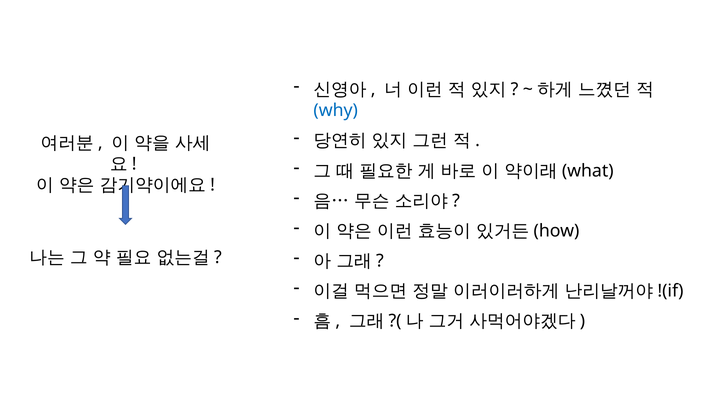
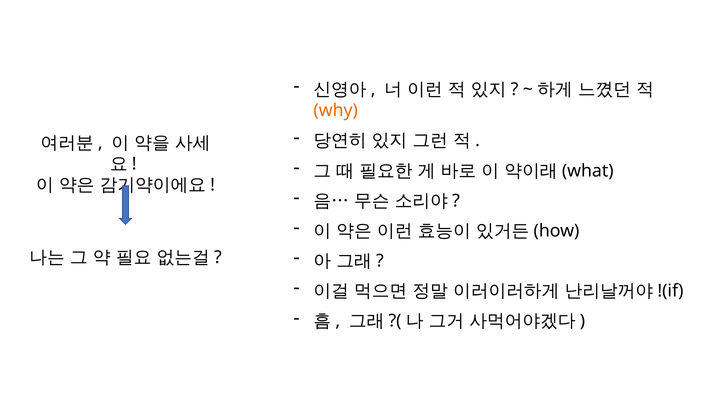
why colour: blue -> orange (336, 111)
